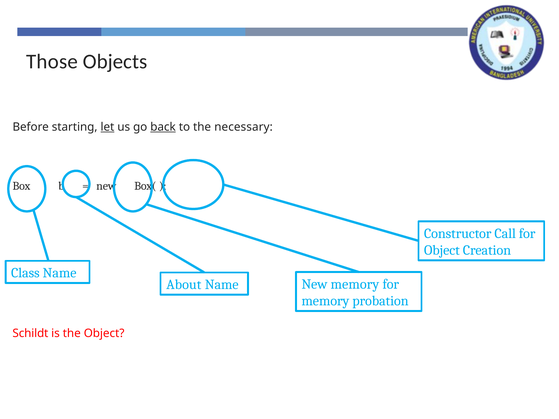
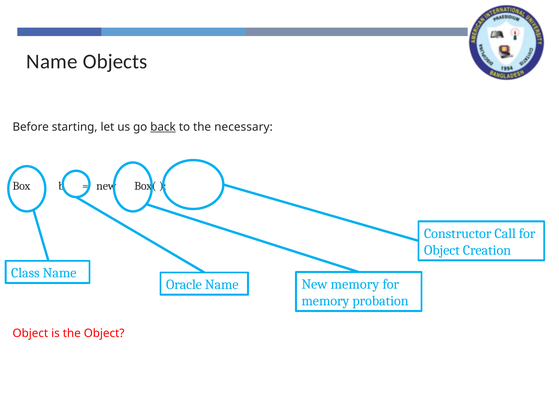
Those: Those -> Name (52, 62)
let underline: present -> none (107, 127)
About: About -> Oracle (184, 285)
Schildt: Schildt -> Object (30, 334)
